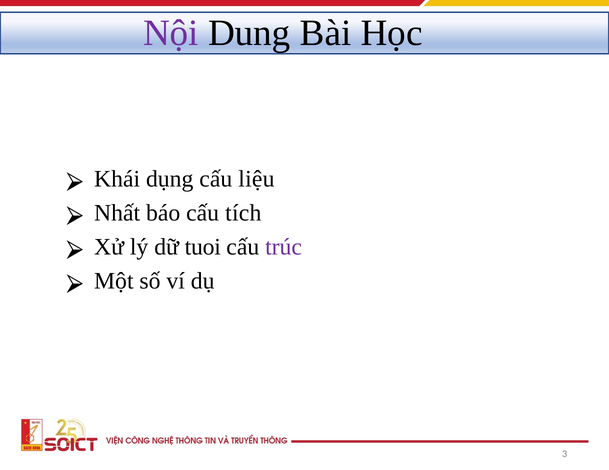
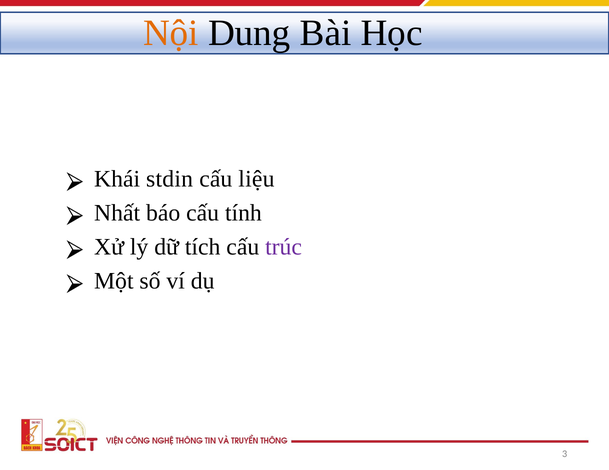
Nội colour: purple -> orange (171, 33)
dụng: dụng -> stdin (170, 179)
tích: tích -> tính (243, 213)
tuoi: tuoi -> tích (203, 247)
